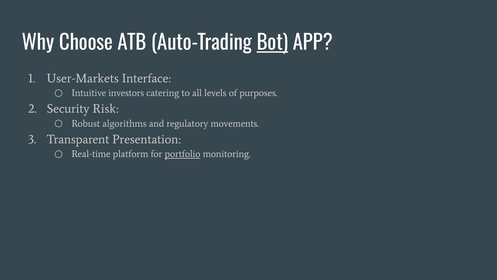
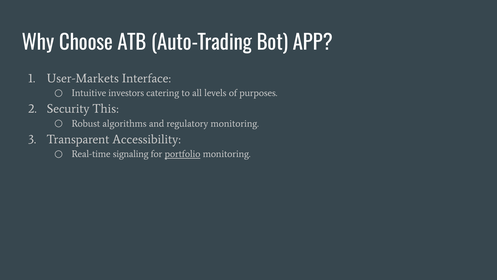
Bot underline: present -> none (272, 43)
Risk: Risk -> This (106, 109)
regulatory movements: movements -> monitoring (235, 123)
Presentation: Presentation -> Accessibility (147, 139)
platform: platform -> signaling (131, 154)
